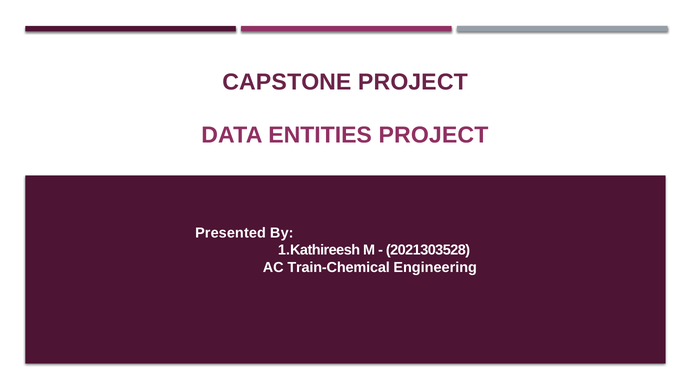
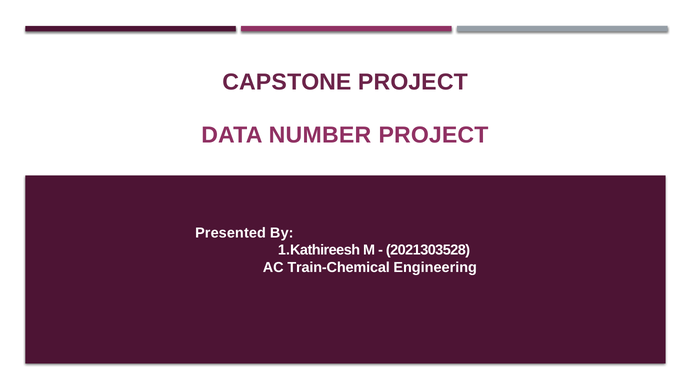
ENTITIES: ENTITIES -> NUMBER (320, 135)
